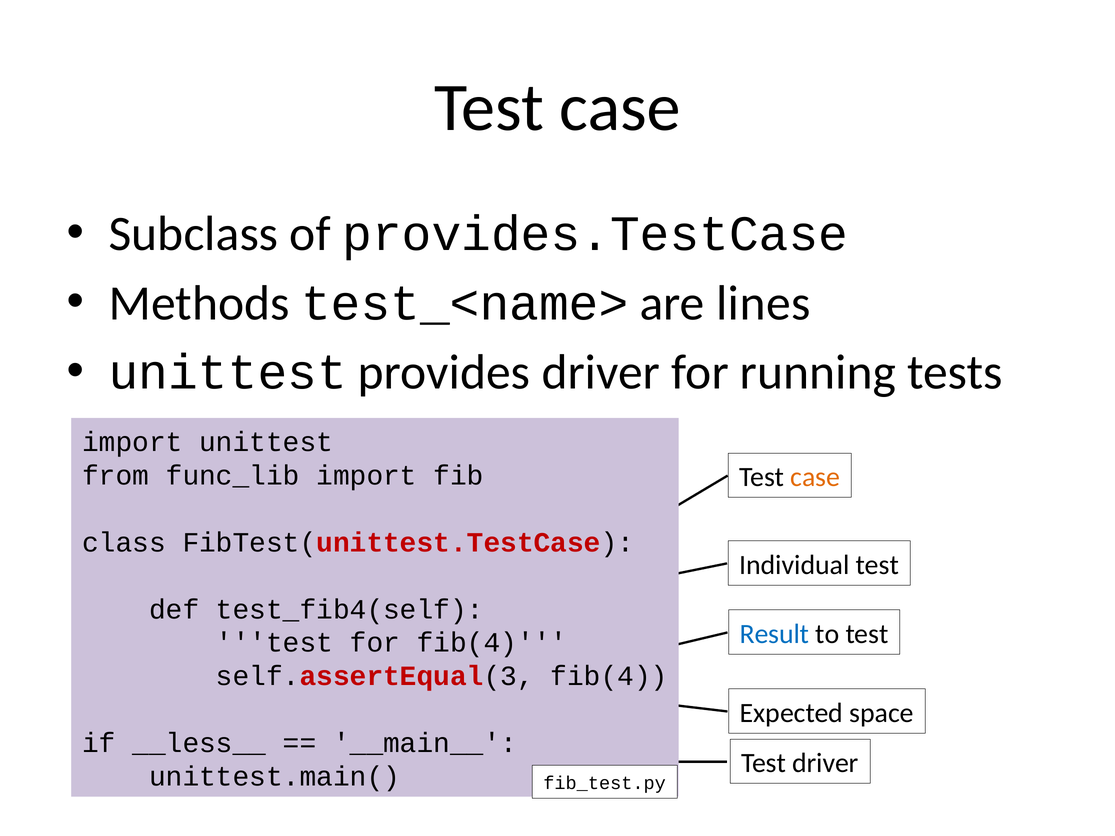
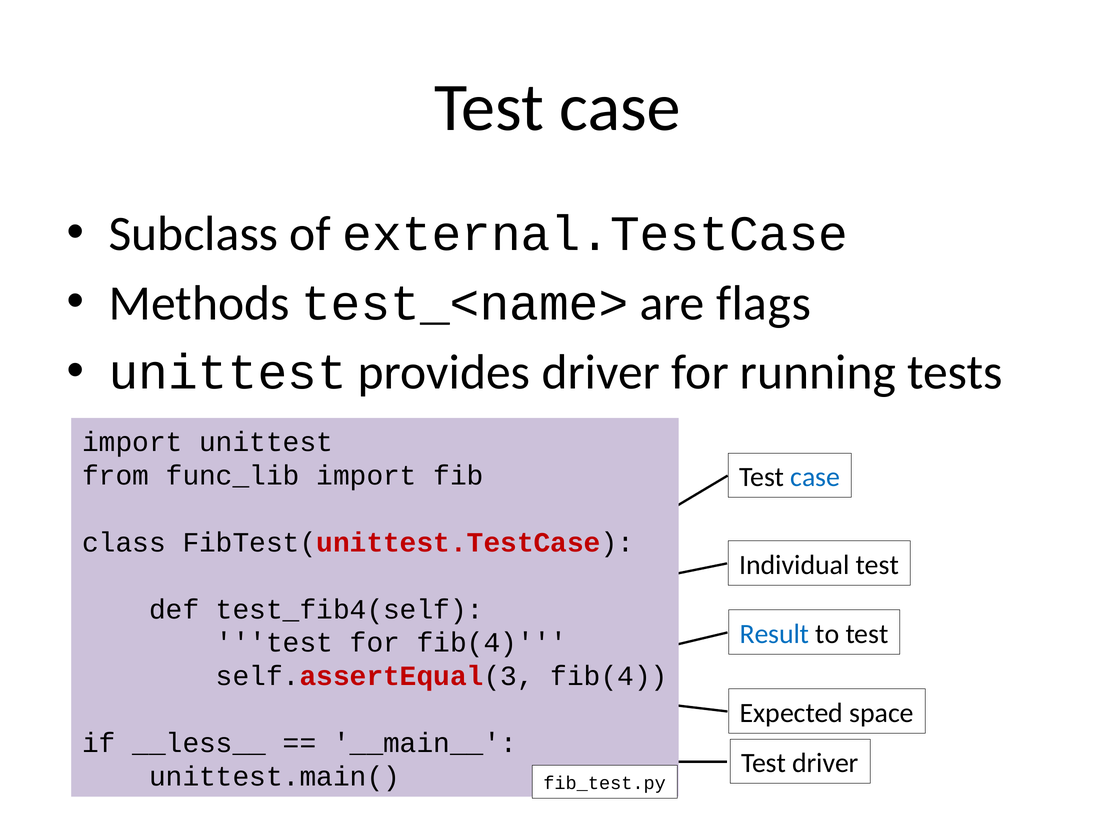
provides.TestCase: provides.TestCase -> external.TestCase (595, 234)
lines: lines -> flags (763, 303)
case colour: orange -> blue (815, 477)
